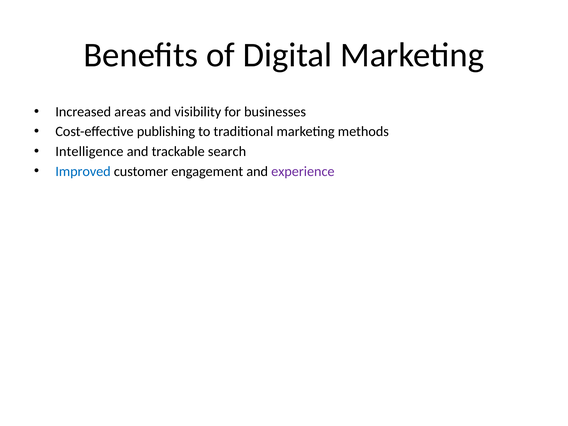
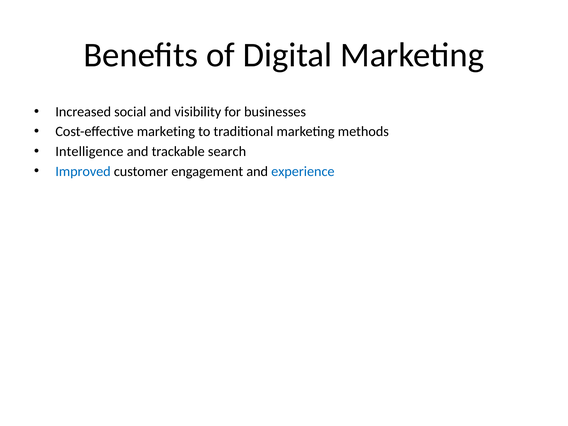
areas: areas -> social (130, 112)
Cost-effective publishing: publishing -> marketing (166, 132)
experience colour: purple -> blue (303, 171)
